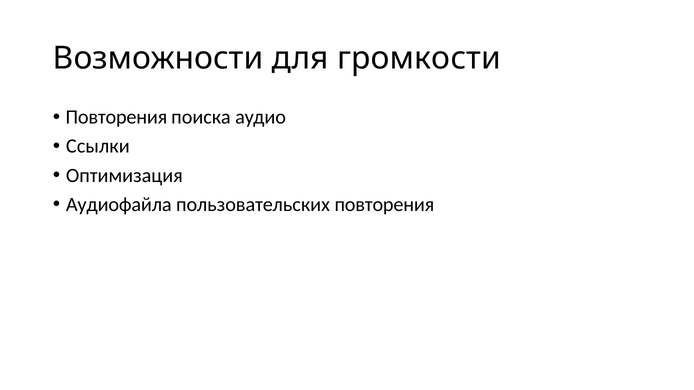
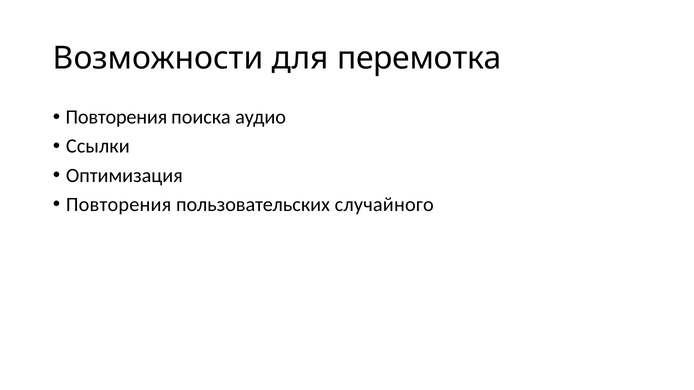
громкости: громкости -> перемотка (419, 58)
Аудиофайла: Аудиофайла -> Повторения (119, 205)
пользовательских повторения: повторения -> случайного (384, 205)
